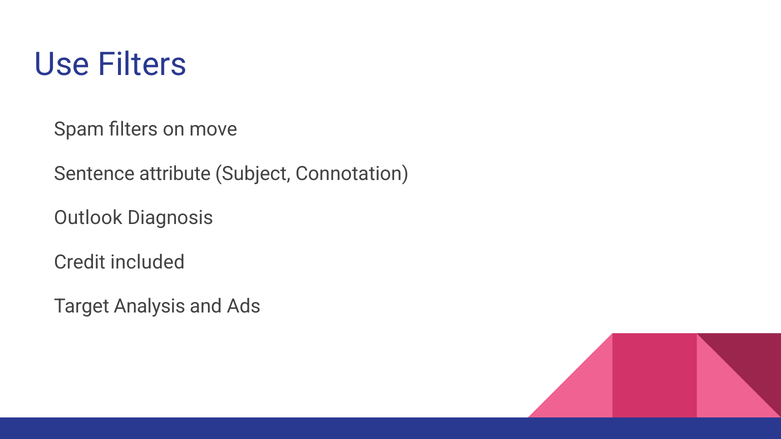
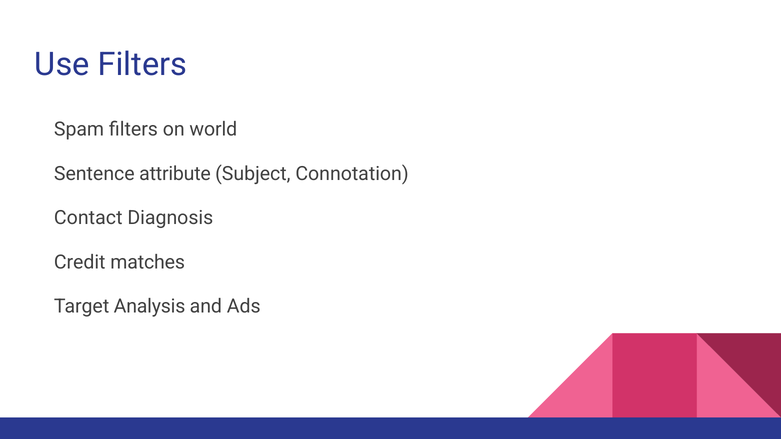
move: move -> world (213, 129)
Outlook: Outlook -> Contact (88, 218)
included: included -> matches (148, 262)
